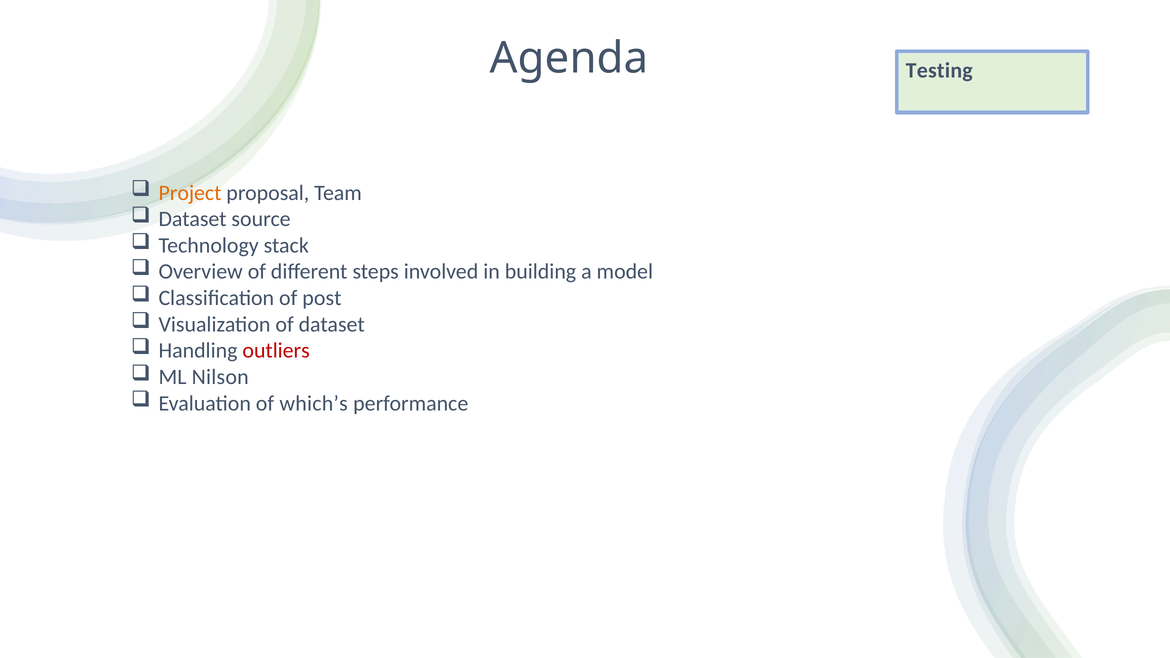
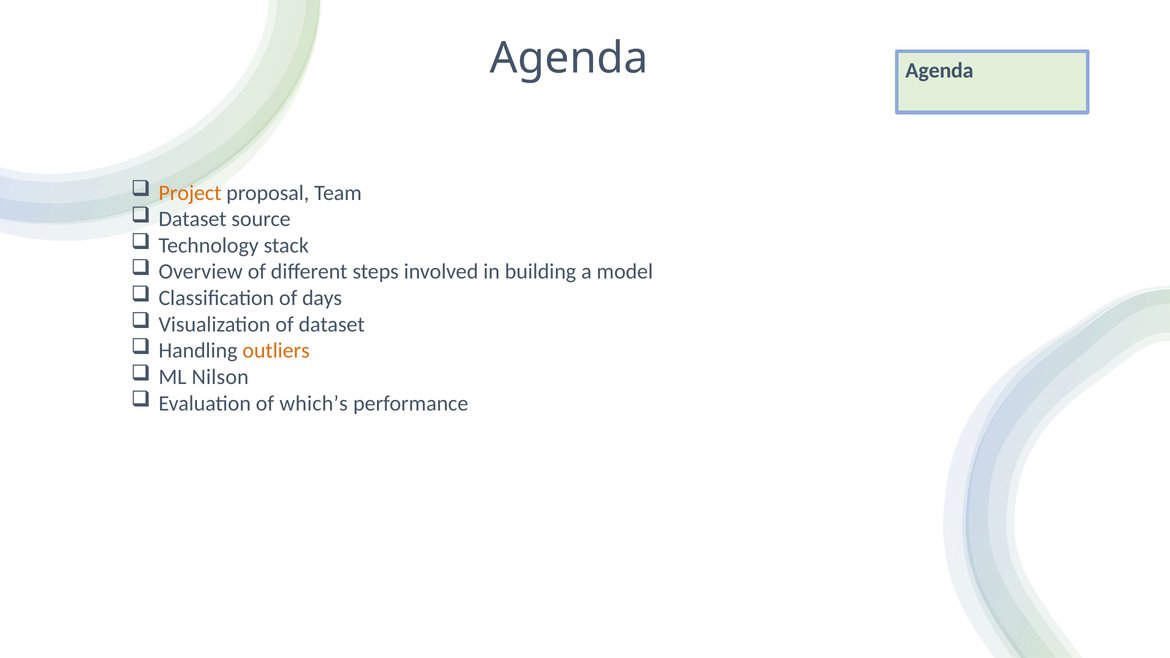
Agenda Testing: Testing -> Agenda (939, 70)
post: post -> days (322, 298)
outliers colour: red -> orange (276, 351)
